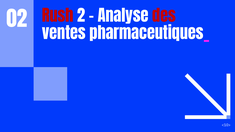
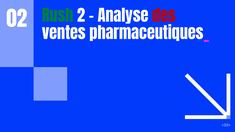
Rush colour: red -> green (58, 16)
